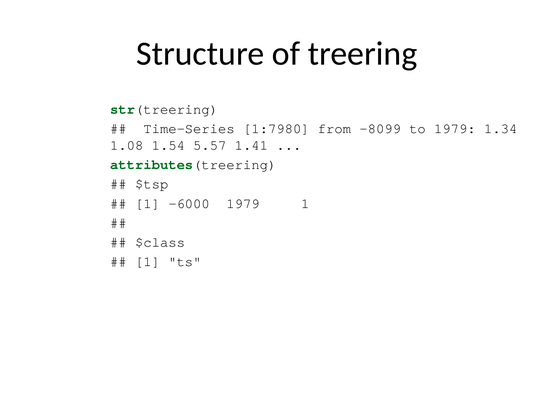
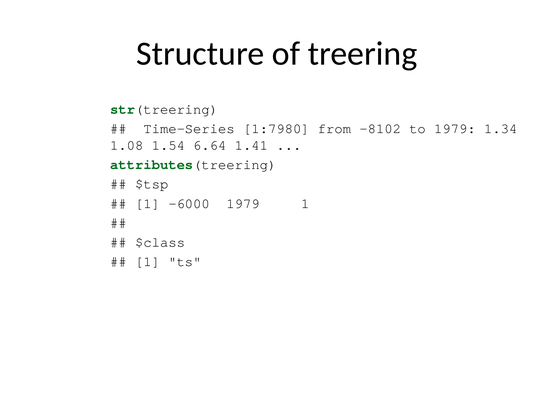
-8099: -8099 -> -8102 (380, 128)
5.57: 5.57 -> 6.64 (210, 145)
